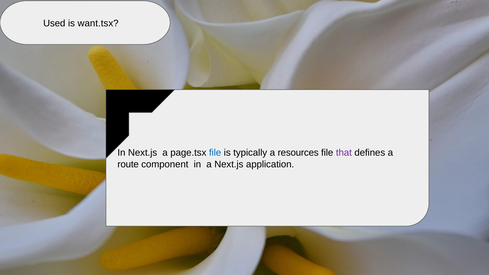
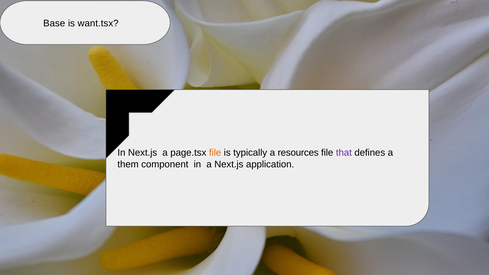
Used: Used -> Base (54, 23)
file colour: blue -> orange (215, 153)
route: route -> them (128, 164)
